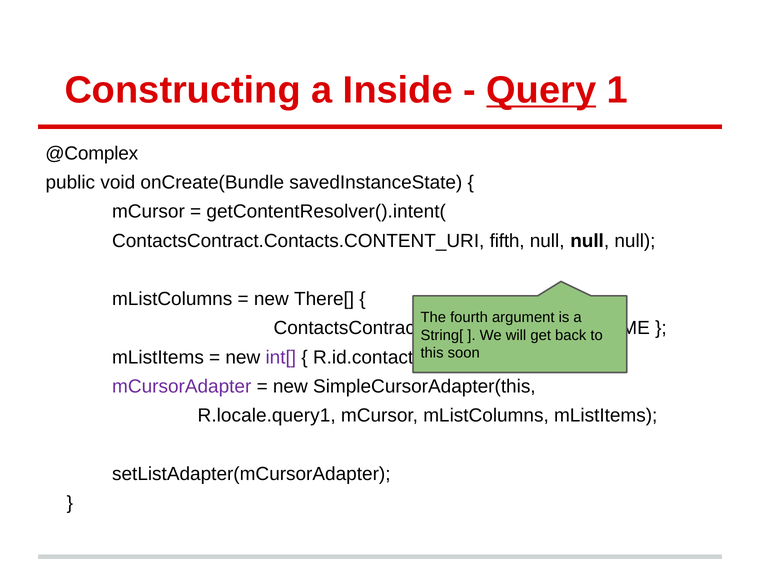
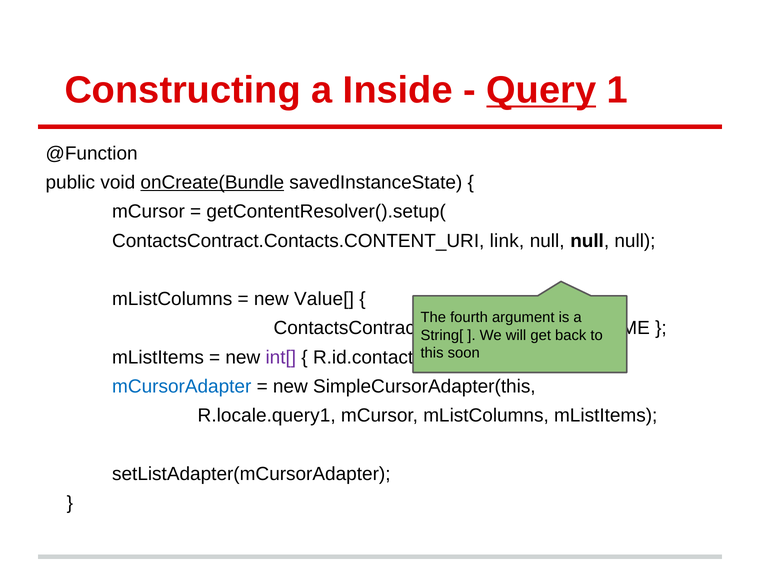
@Complex: @Complex -> @Function (92, 153)
onCreate(Bundle underline: none -> present (212, 182)
getContentResolver().intent(: getContentResolver().intent( -> getContentResolver().setup( (326, 212)
fifth: fifth -> link (507, 241)
There[: There[ -> Value[ (324, 299)
mCursorAdapter colour: purple -> blue (182, 386)
